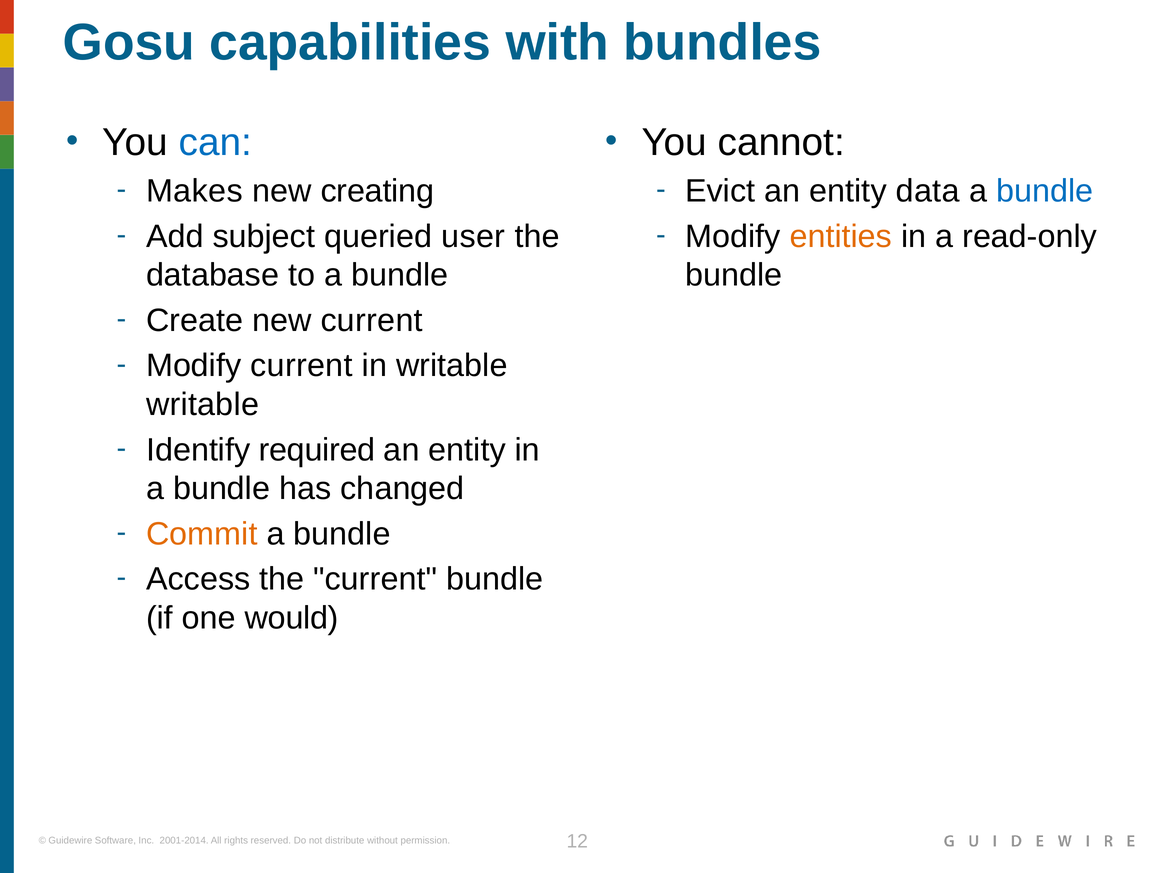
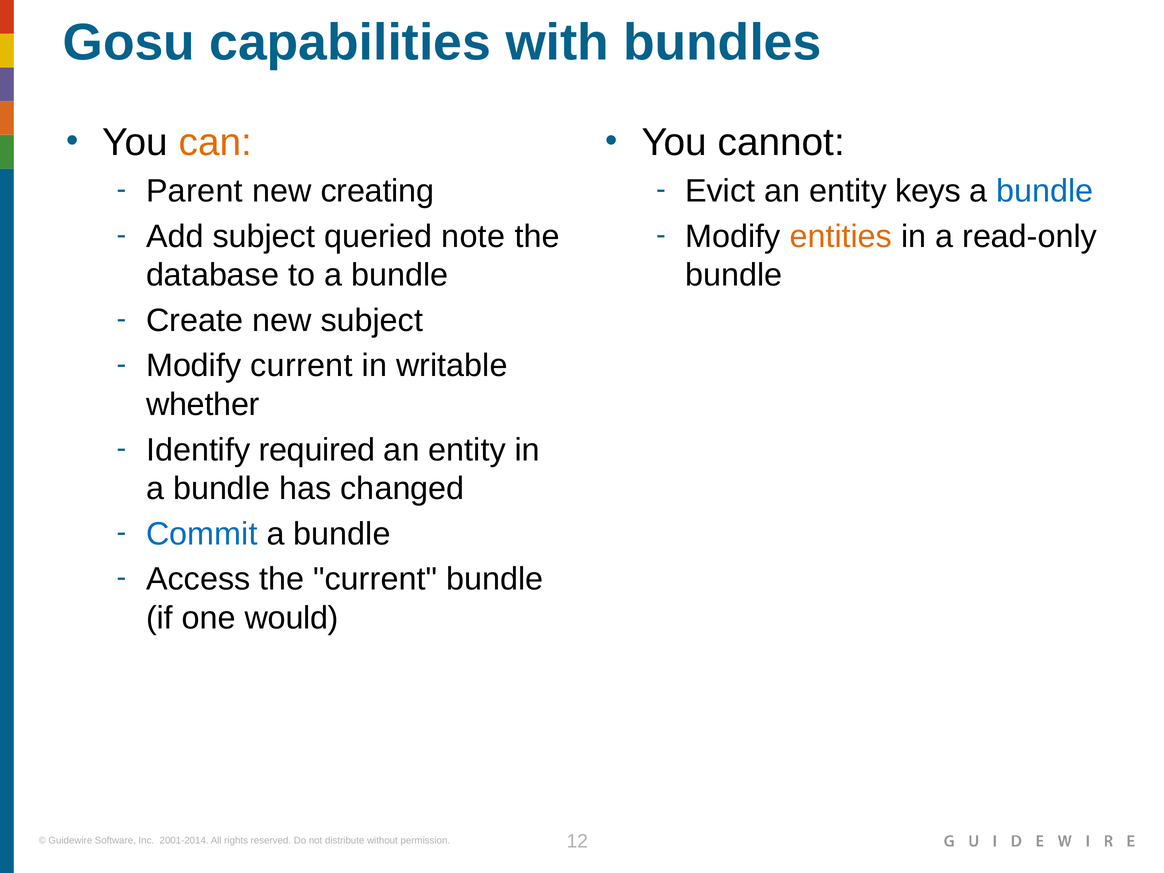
can colour: blue -> orange (215, 142)
Makes: Makes -> Parent (194, 191)
data: data -> keys (928, 191)
user: user -> note (473, 236)
new current: current -> subject (372, 320)
writable: writable -> whether (203, 405)
Commit colour: orange -> blue (202, 534)
